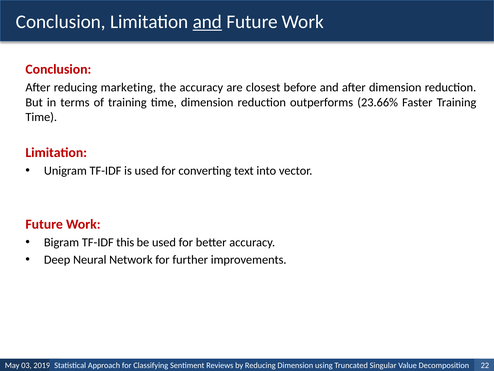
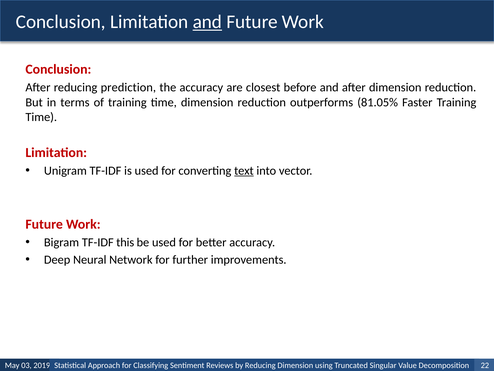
marketing: marketing -> prediction (128, 87)
23.66%: 23.66% -> 81.05% (378, 102)
text underline: none -> present (244, 170)
